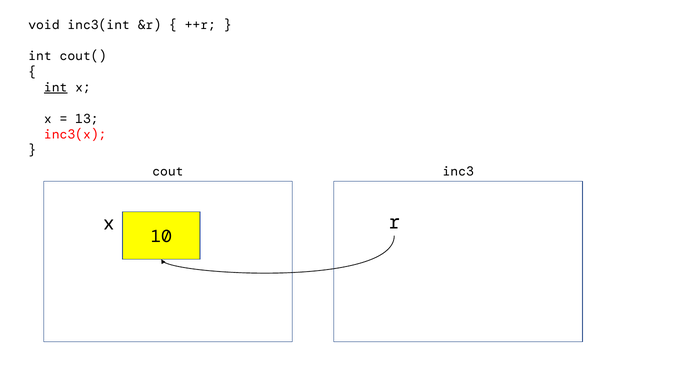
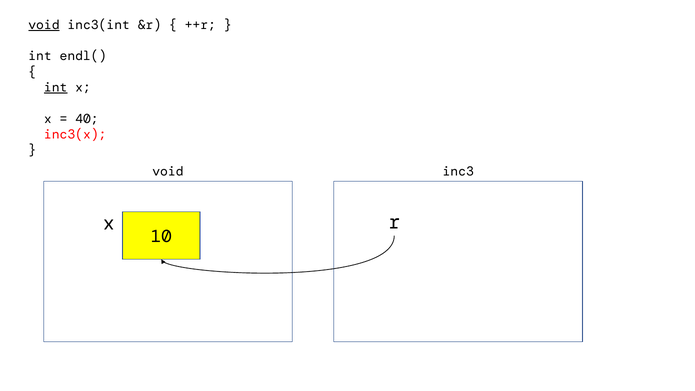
void underline: none -> present (44, 25)
cout(: cout( -> endl( (83, 56)
13: 13 -> 40 (87, 119)
cout: cout -> void (168, 172)
